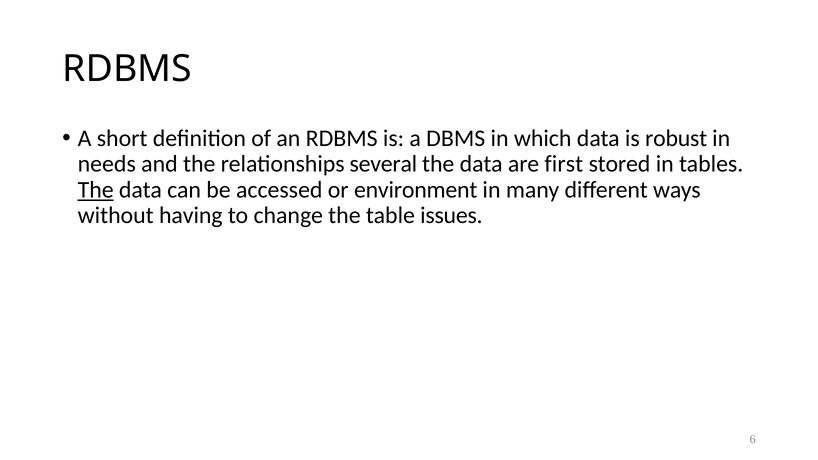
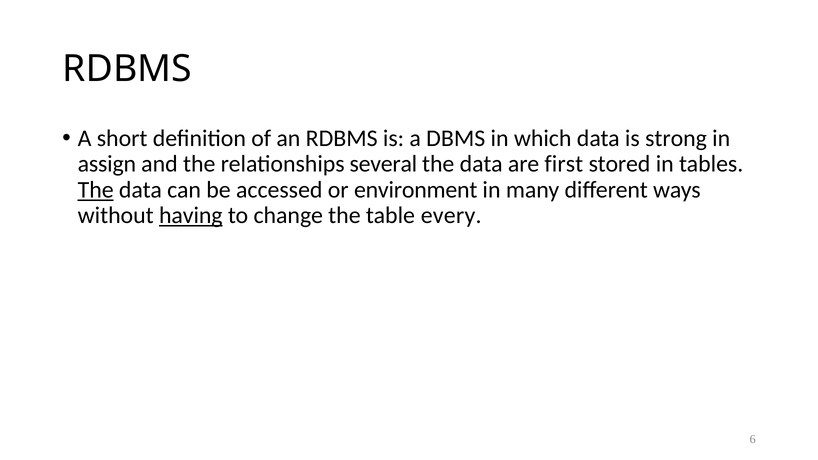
robust: robust -> strong (676, 138)
needs: needs -> assign (107, 164)
having underline: none -> present (191, 216)
issues: issues -> every (451, 216)
